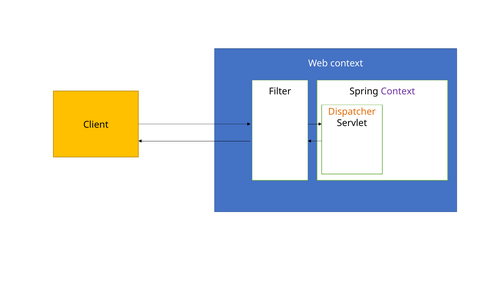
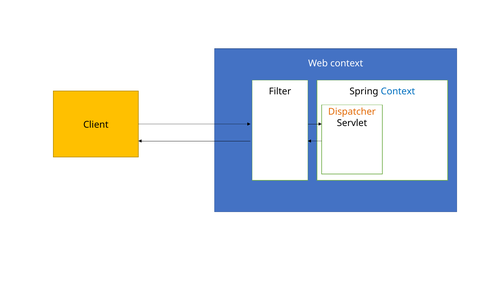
Context colour: purple -> blue (398, 91)
